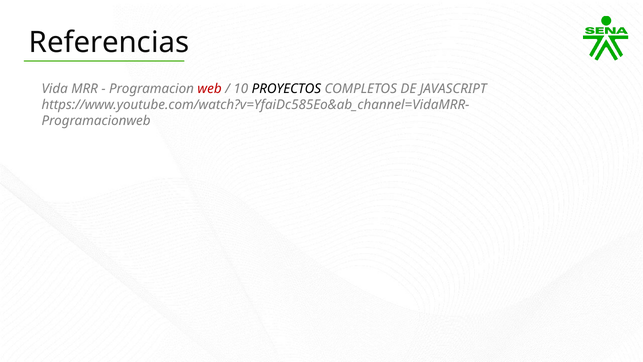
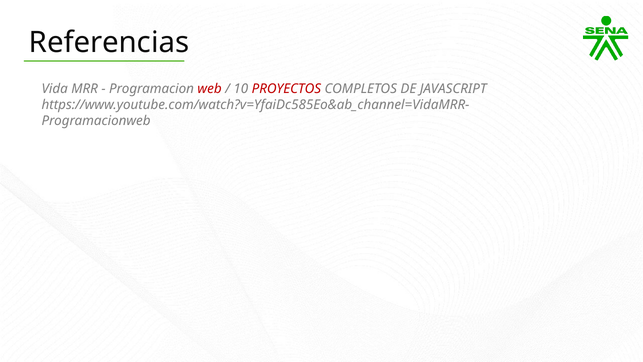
PROYECTOS colour: black -> red (286, 89)
